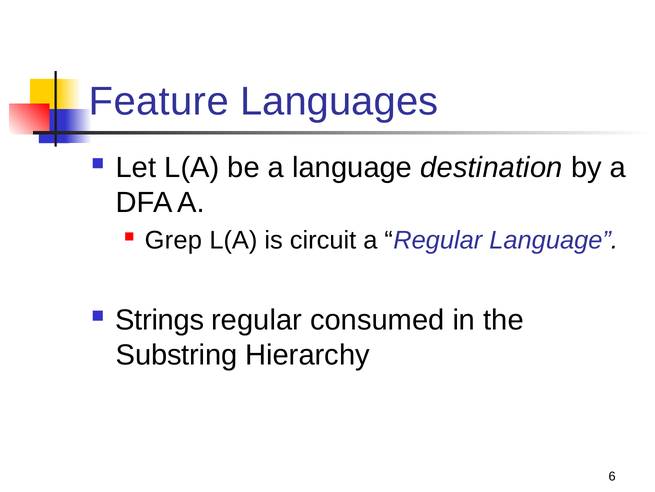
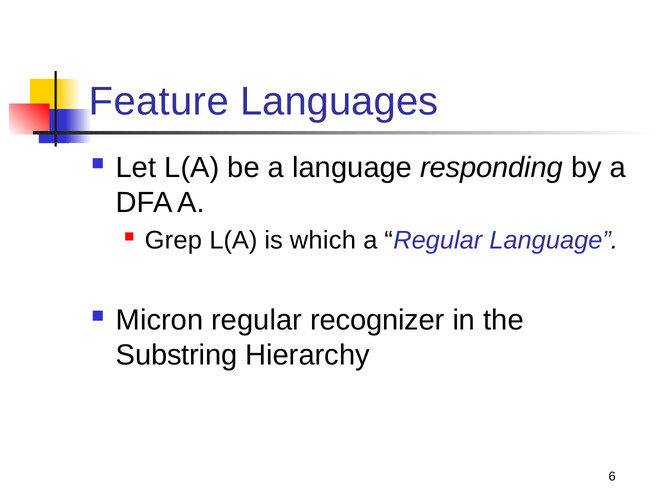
destination: destination -> responding (492, 167)
circuit: circuit -> which (323, 240)
Strings: Strings -> Micron (160, 319)
consumed: consumed -> recognizer (377, 319)
